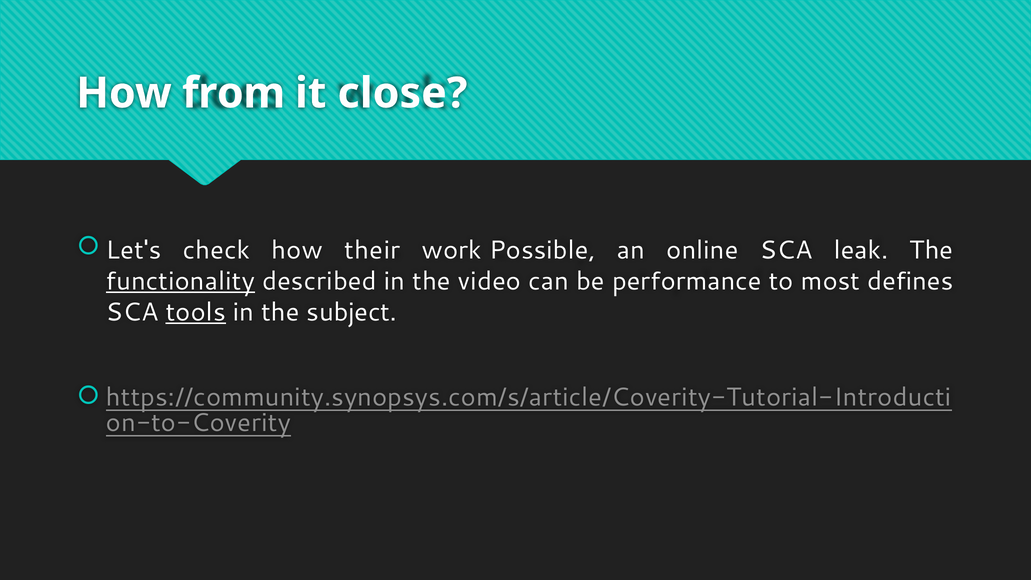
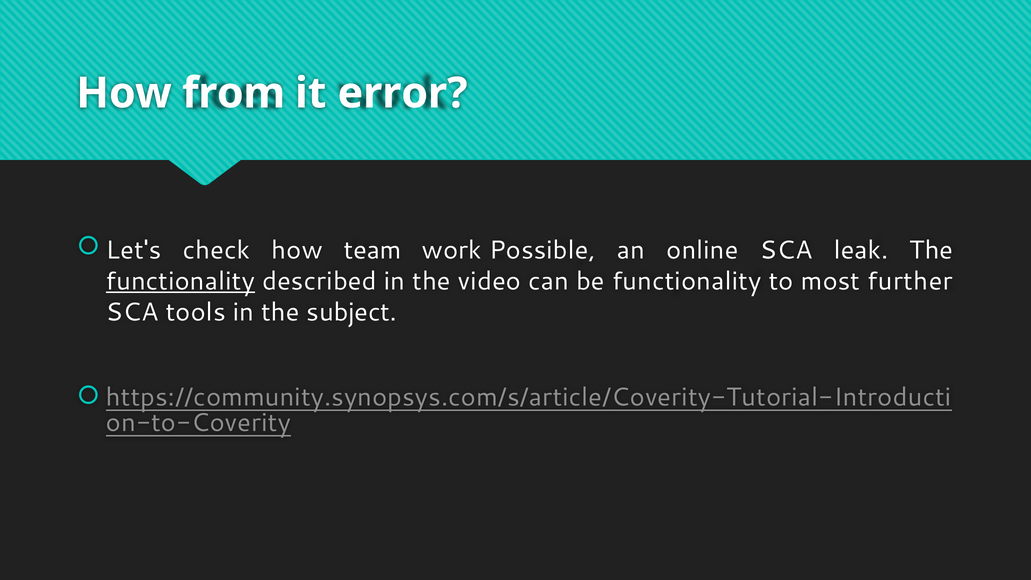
close: close -> error (403, 93)
their: their -> team (373, 250)
be performance: performance -> functionality (687, 281)
defines: defines -> further (910, 281)
tools underline: present -> none (196, 312)
